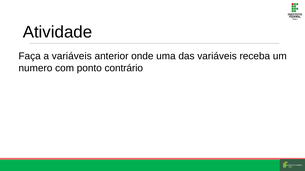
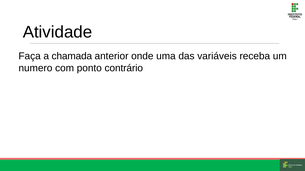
a variáveis: variáveis -> chamada (72, 56)
